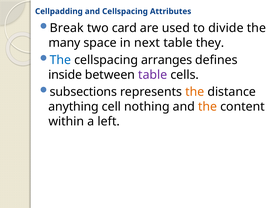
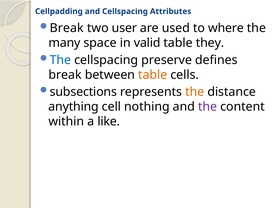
card: card -> user (124, 28)
divide: divide -> where (226, 28)
next: next -> valid (147, 43)
arranges: arranges -> preserve (167, 60)
inside: inside -> break (65, 75)
table colour: purple -> orange (153, 75)
the colour: orange -> purple (208, 107)
left: left -> like (109, 121)
